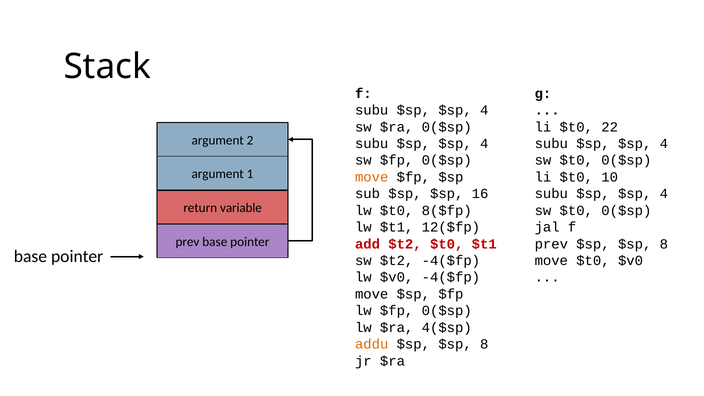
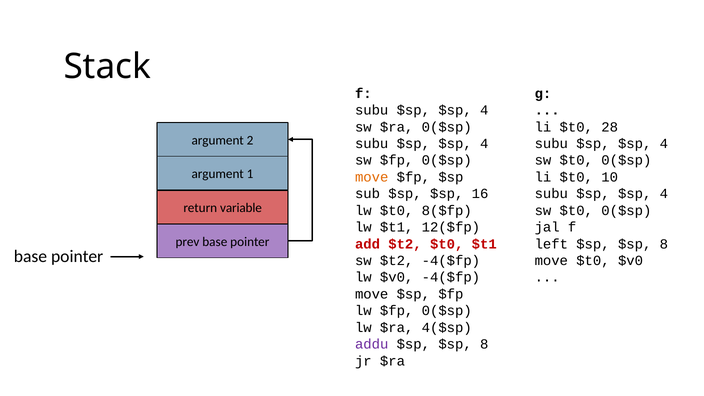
22: 22 -> 28 (610, 127)
prev: prev -> left (551, 244)
addu colour: orange -> purple (372, 344)
